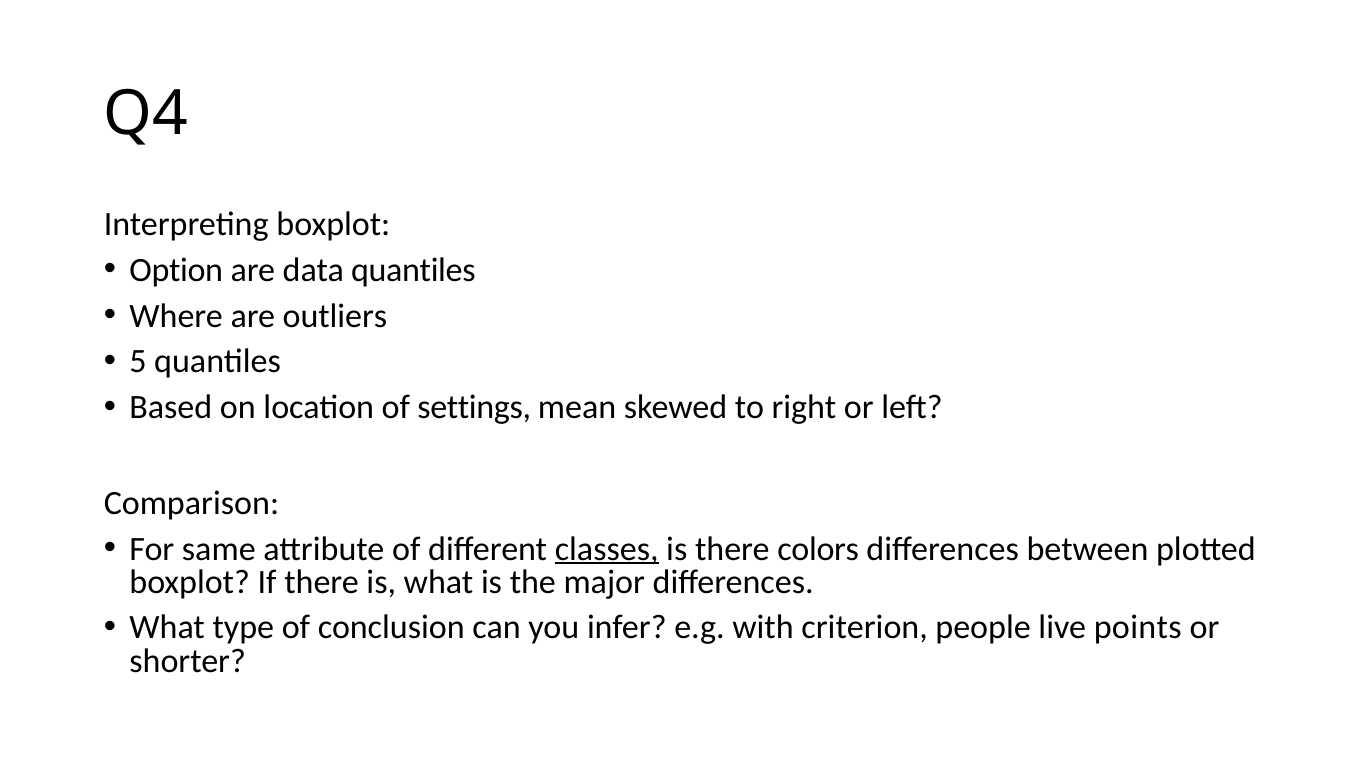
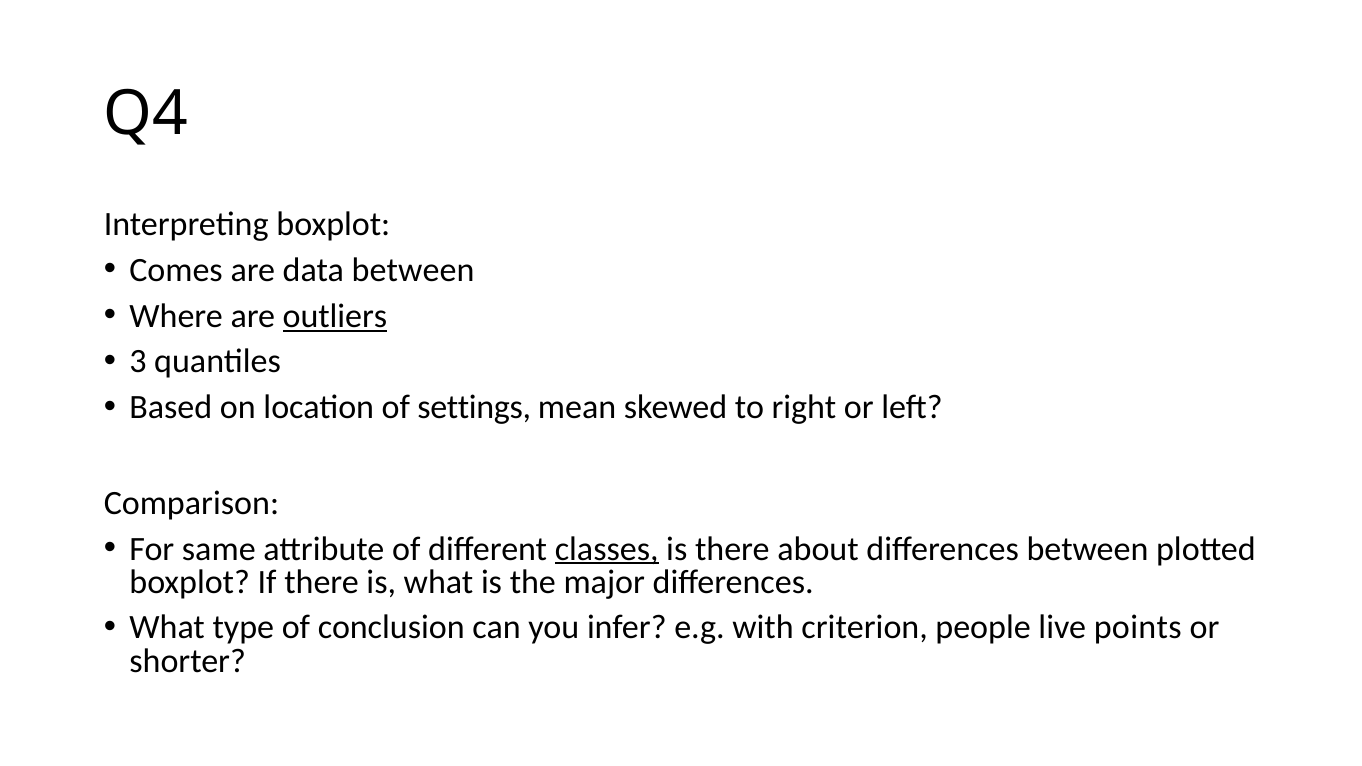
Option: Option -> Comes (176, 270)
data quantiles: quantiles -> between (413, 270)
outliers underline: none -> present (335, 316)
5: 5 -> 3 (138, 362)
colors: colors -> about (818, 549)
